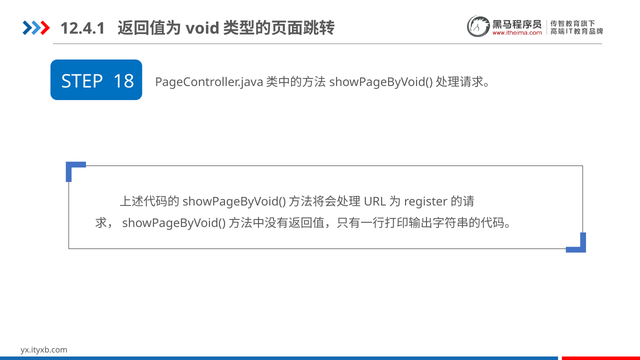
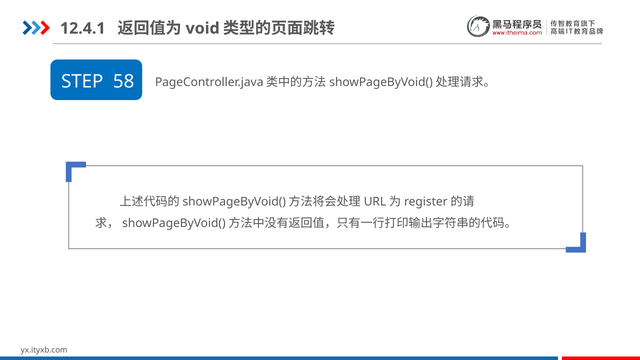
18: 18 -> 58 (124, 82)
